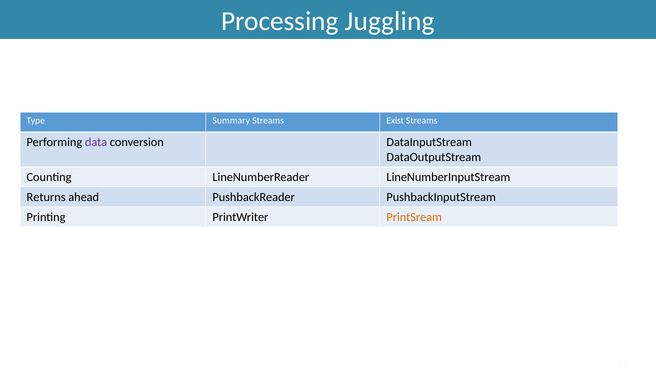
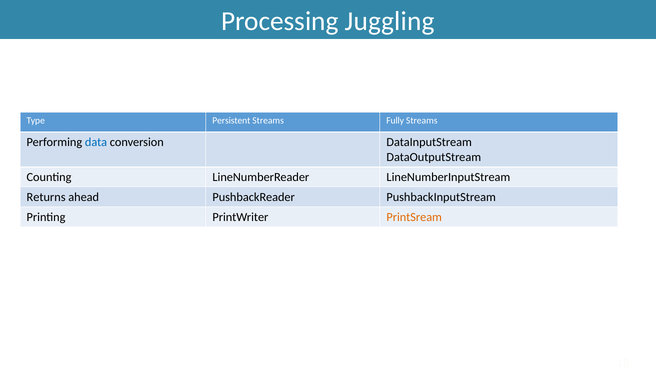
Summary: Summary -> Persistent (231, 120)
Exist: Exist -> Fully (395, 120)
data colour: purple -> blue (96, 142)
